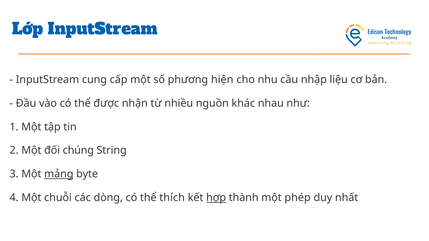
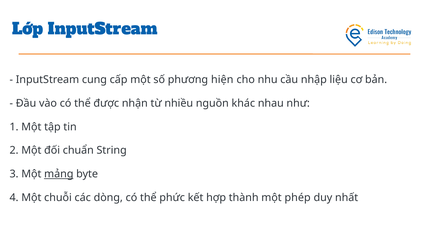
chúng: chúng -> chuẩn (78, 151)
thích: thích -> phức (172, 198)
hợp underline: present -> none (216, 198)
